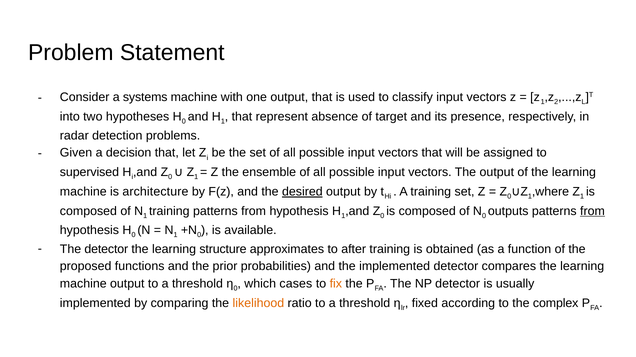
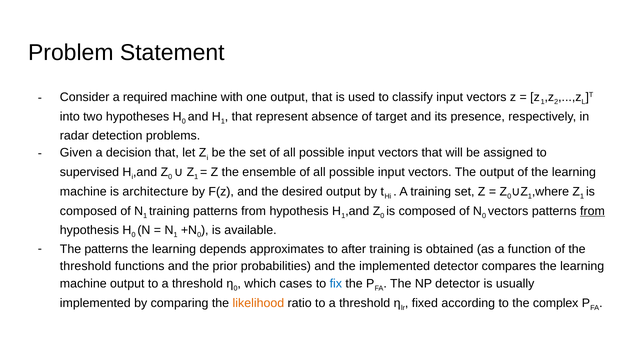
systems: systems -> required (145, 97)
desired underline: present -> none (302, 192)
outputs: outputs -> vectors (508, 211)
The detector: detector -> patterns (106, 250)
structure: structure -> depends (223, 250)
proposed: proposed -> threshold (86, 267)
fix colour: orange -> blue (336, 284)
